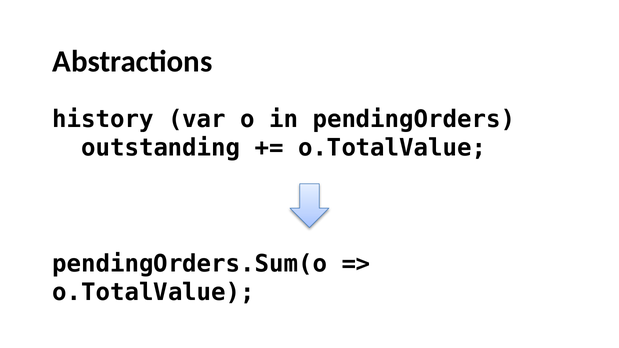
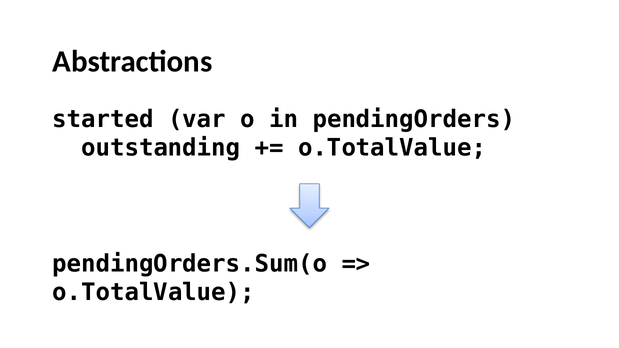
history: history -> started (103, 119)
